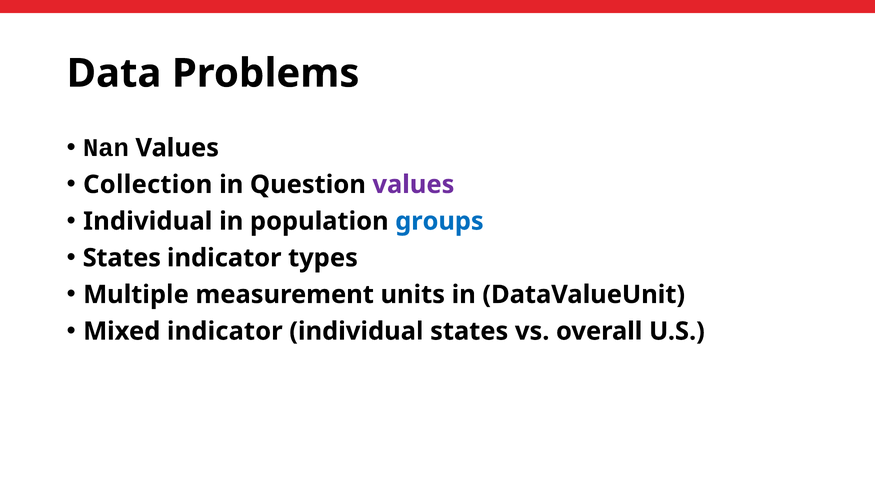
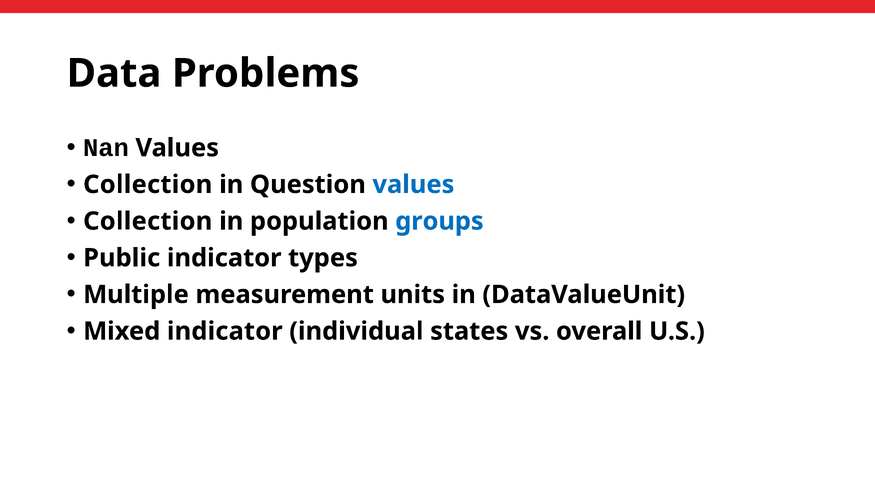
values colour: purple -> blue (413, 185)
Individual: Individual -> Collection (148, 221)
States: States -> Public (122, 258)
